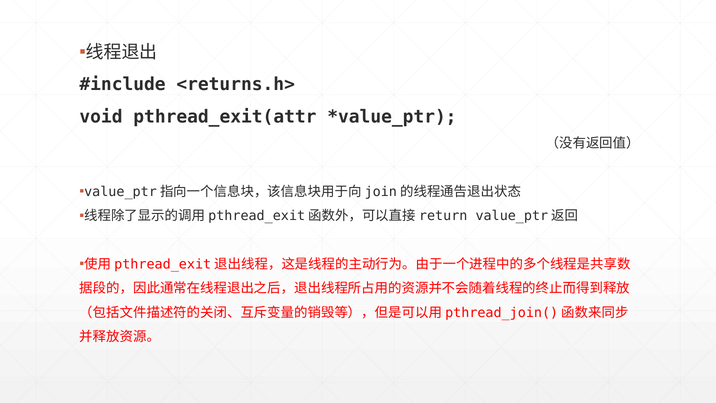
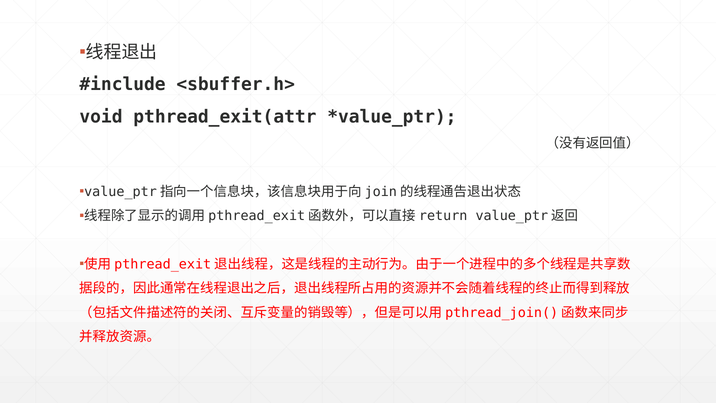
<returns.h>: <returns.h> -> <sbuffer.h> (236, 84)
